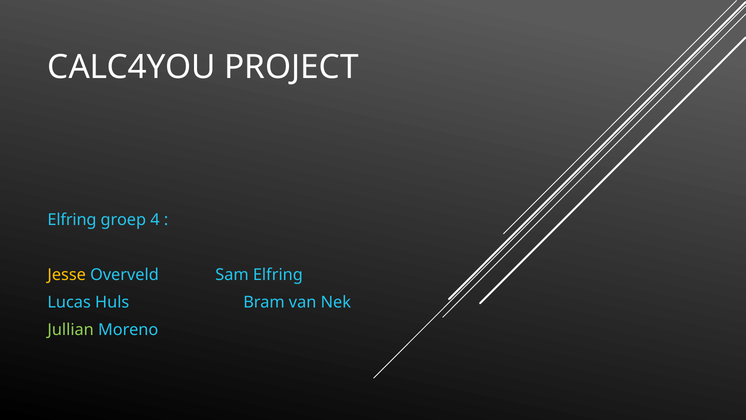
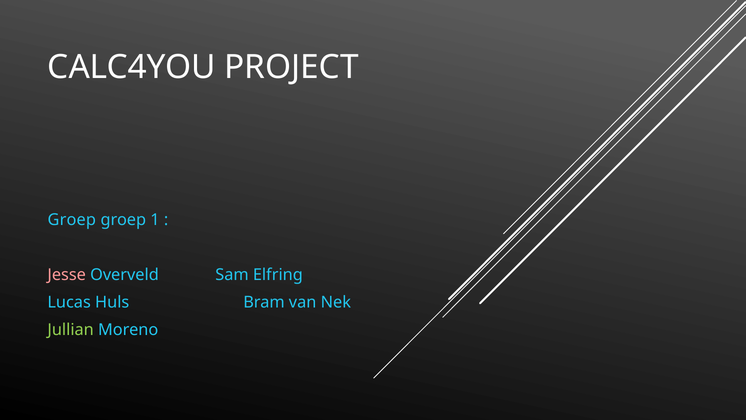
Elfring: Elfring -> Groep (72, 219)
4: 4 -> 1 (155, 219)
Jesse colour: yellow -> pink (67, 274)
